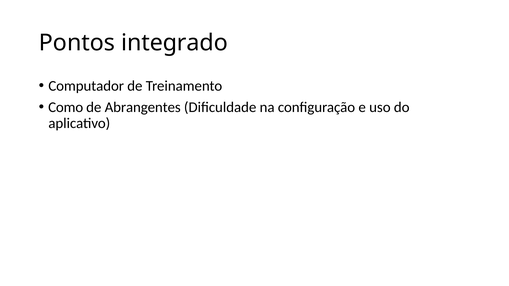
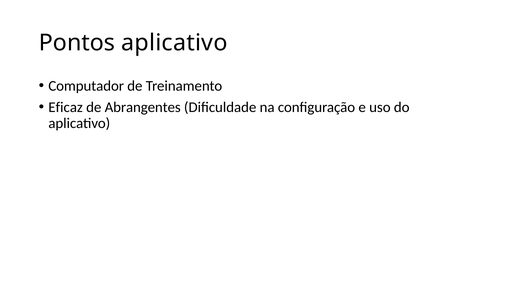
Pontos integrado: integrado -> aplicativo (174, 43)
Como: Como -> Eficaz (66, 107)
